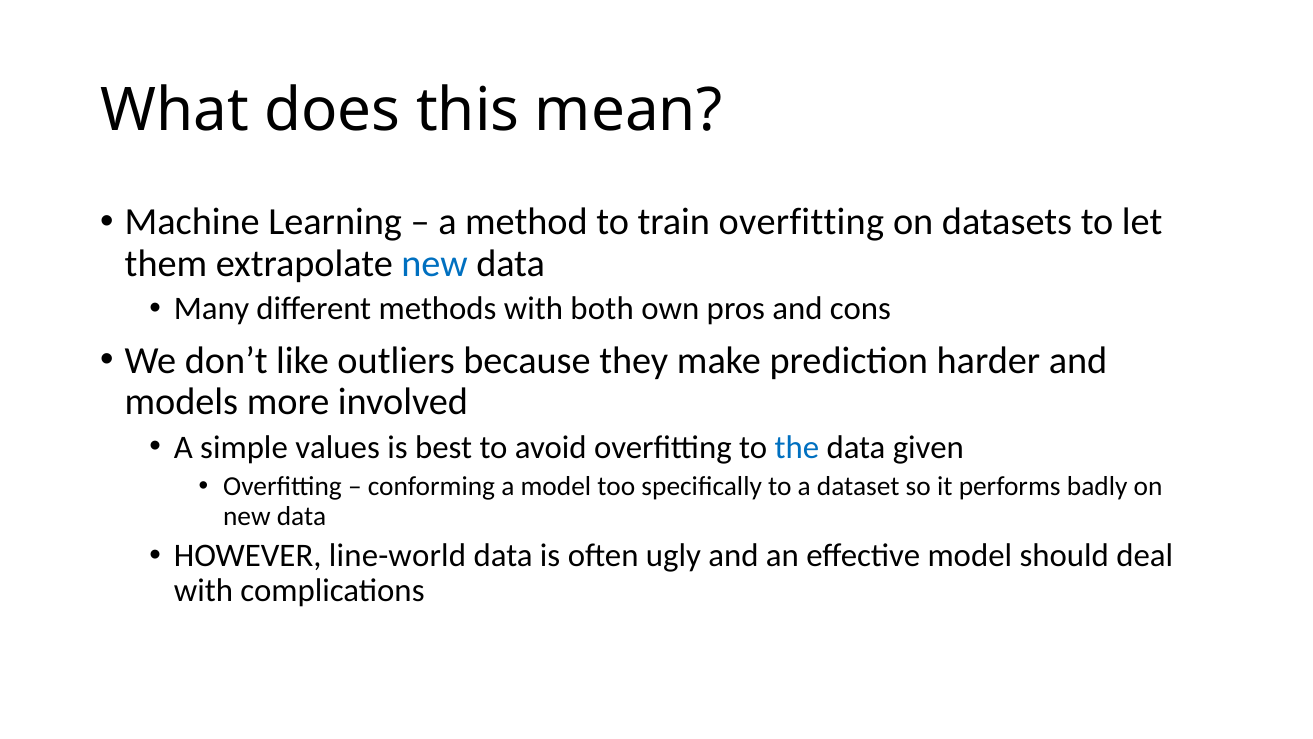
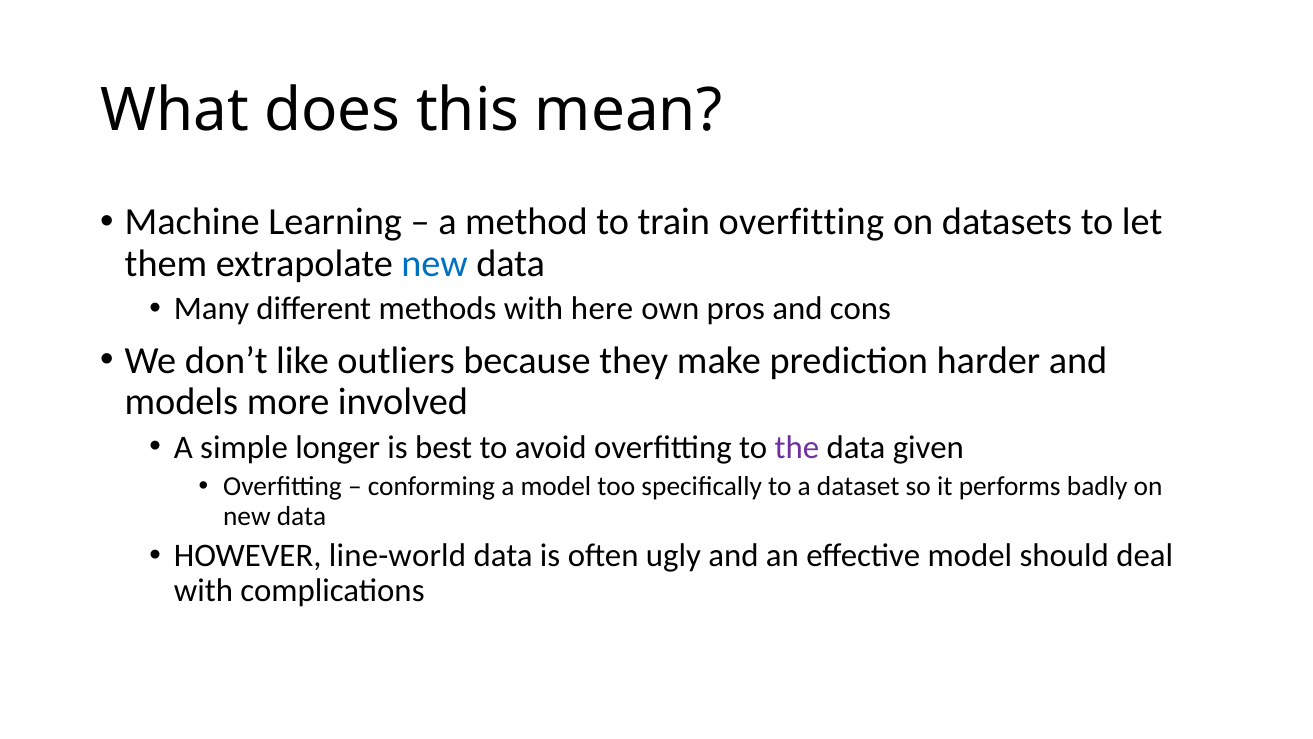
both: both -> here (602, 308)
values: values -> longer (338, 447)
the colour: blue -> purple (797, 447)
